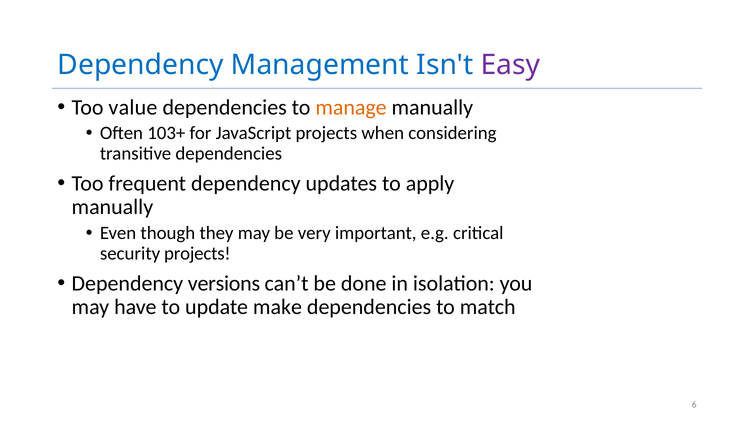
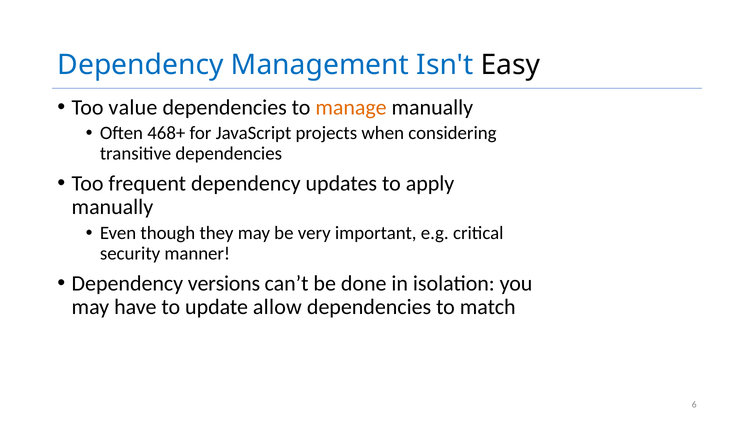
Easy colour: purple -> black (510, 65)
103+: 103+ -> 468+ (166, 133)
security projects: projects -> manner (197, 254)
make: make -> allow (277, 307)
